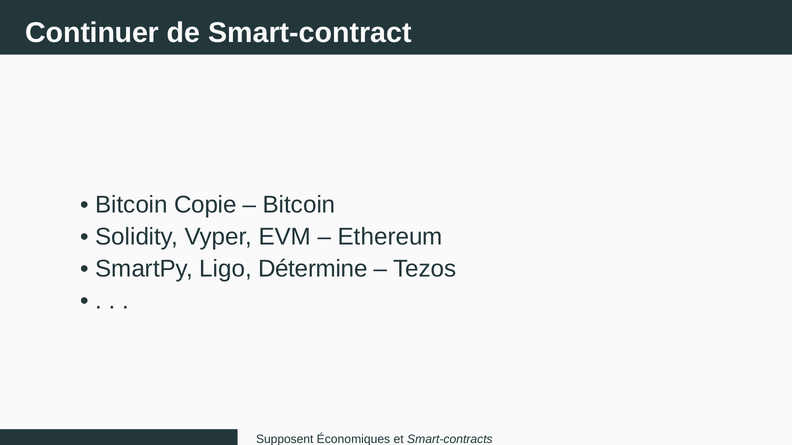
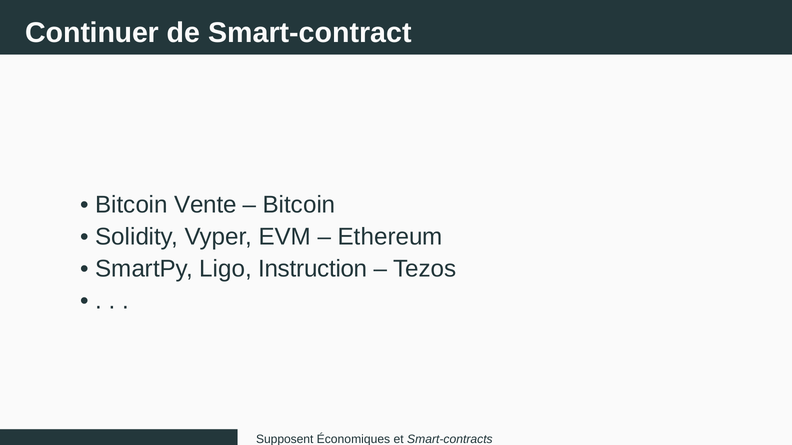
Copie: Copie -> Vente (205, 205)
Détermine: Détermine -> Instruction (313, 269)
